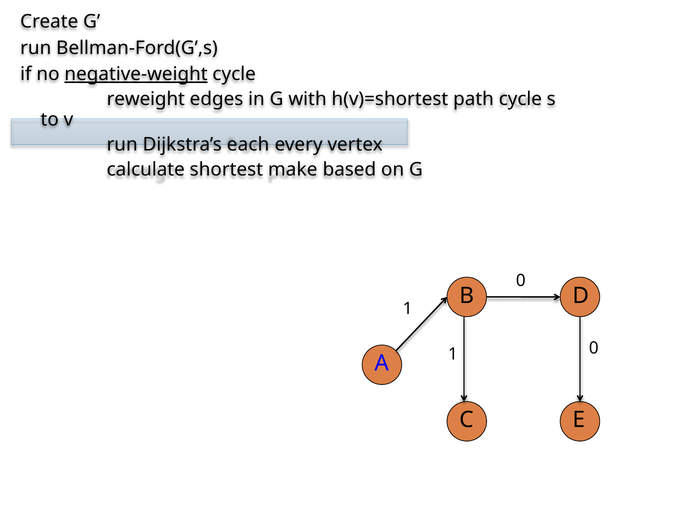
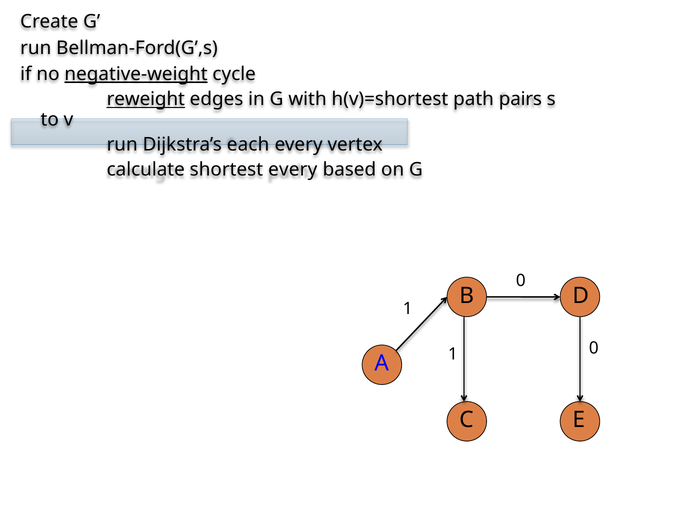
reweight underline: none -> present (146, 99)
path cycle: cycle -> pairs (520, 99)
shortest make: make -> every (293, 170)
